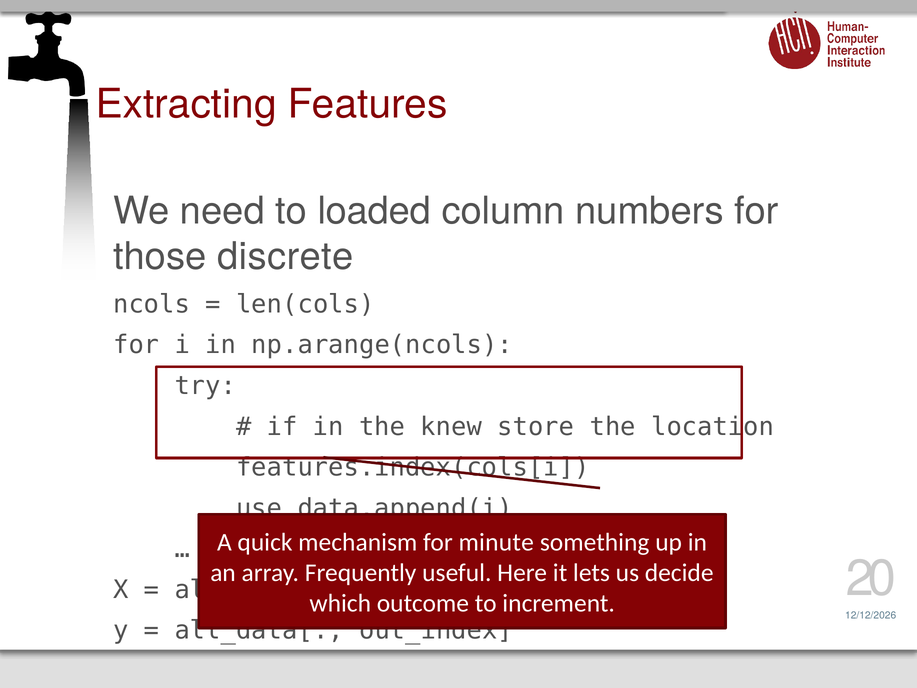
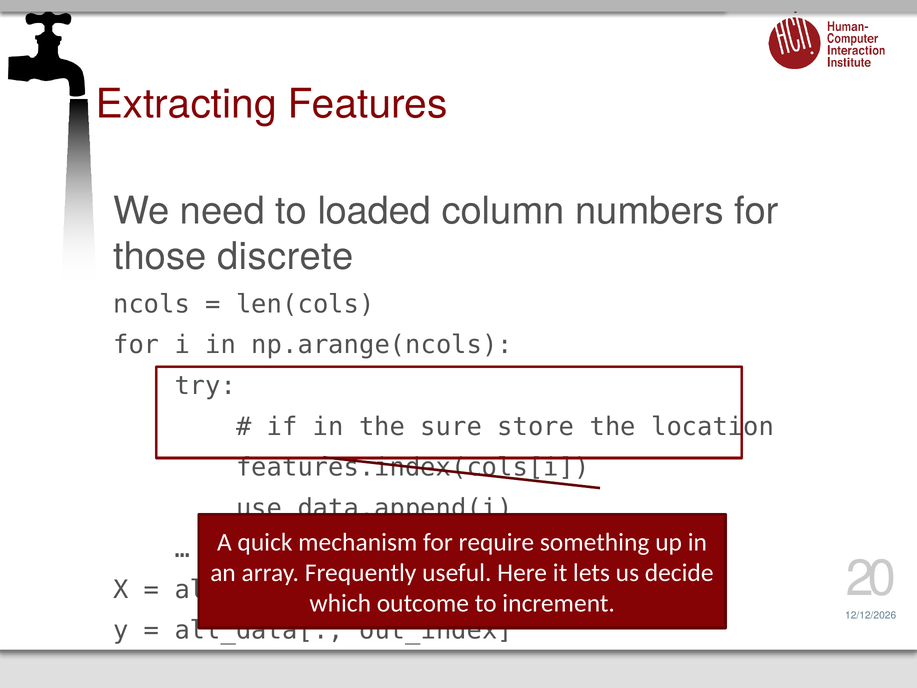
knew: knew -> sure (451, 426)
minute: minute -> require (496, 542)
